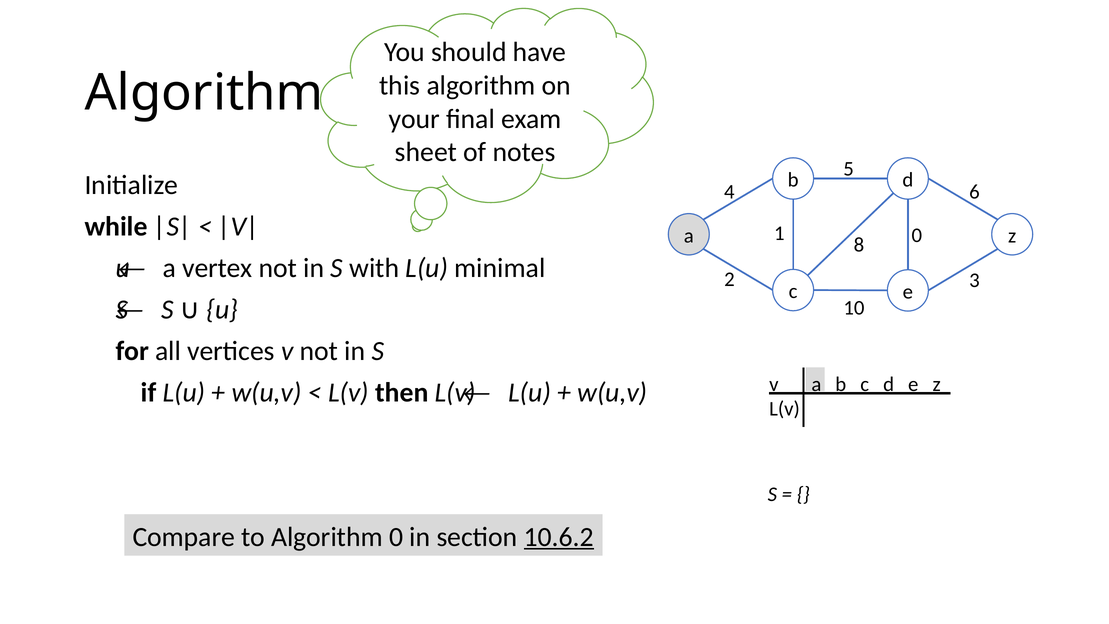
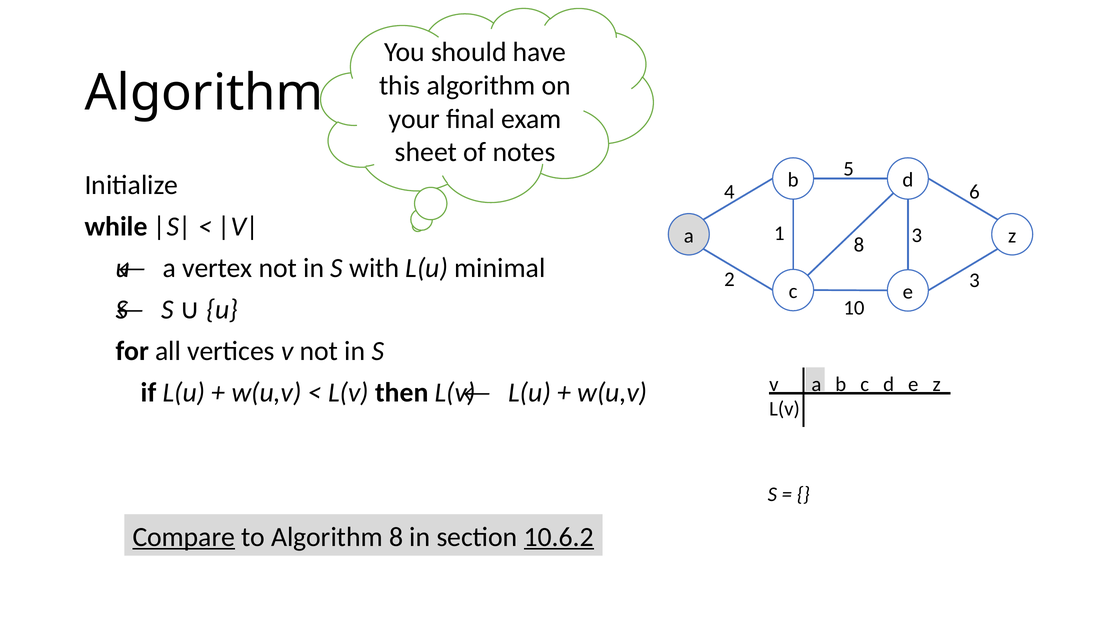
8 0: 0 -> 3 (917, 235)
Compare underline: none -> present (184, 537)
Algorithm 0: 0 -> 8 (396, 537)
